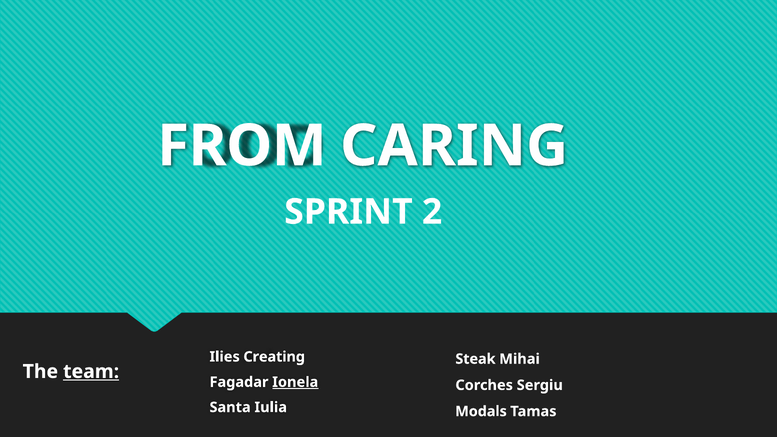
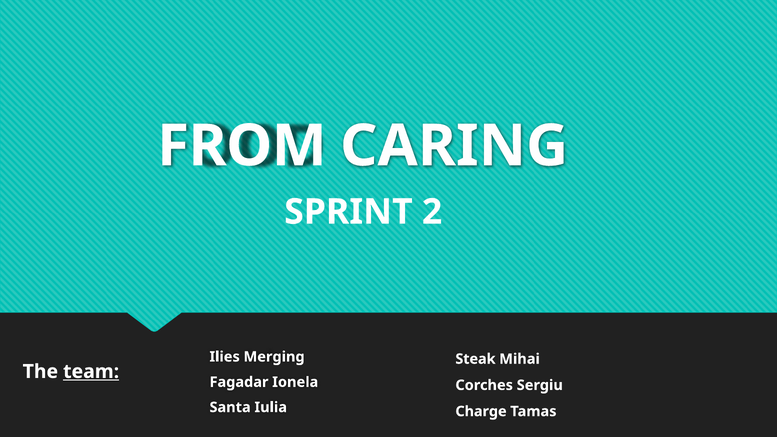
Creating: Creating -> Merging (274, 357)
Ionela underline: present -> none (295, 382)
Modals: Modals -> Charge (481, 411)
